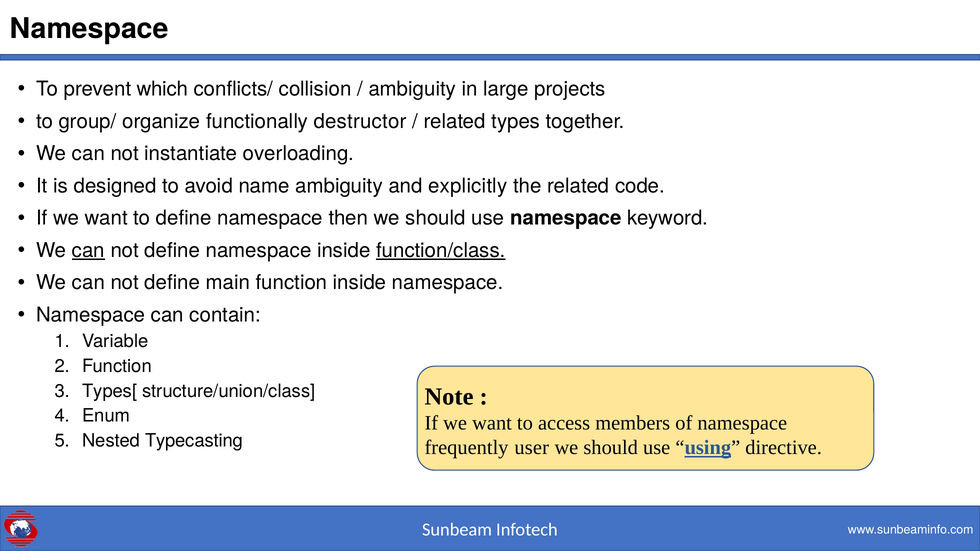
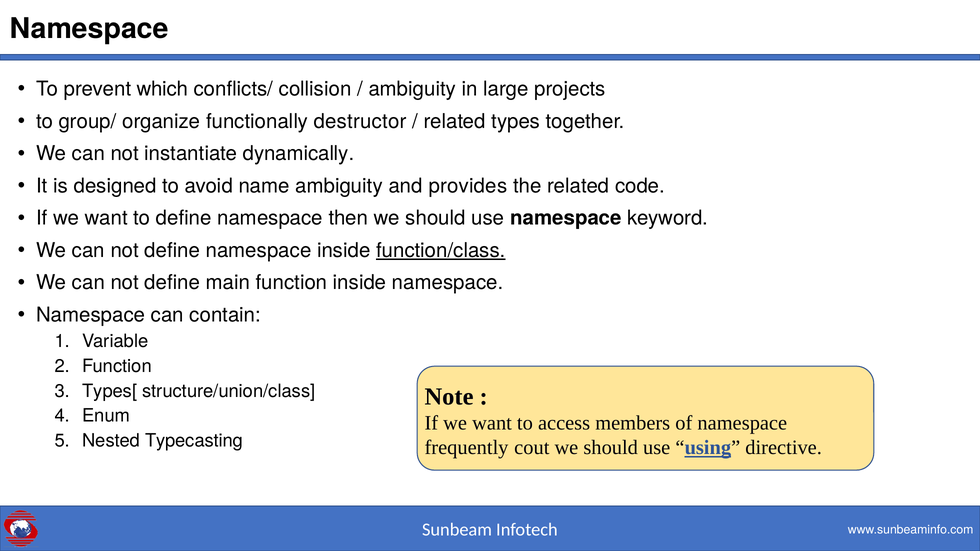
overloading: overloading -> dynamically (299, 154)
explicitly: explicitly -> provides (468, 186)
can underline: present -> none (88, 251)
user: user -> cout (532, 448)
